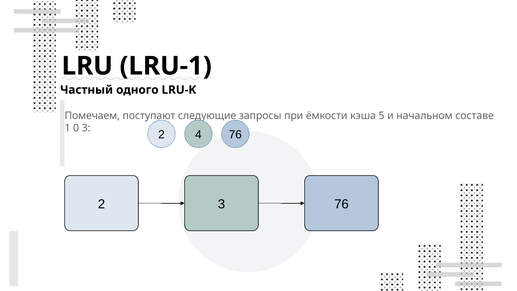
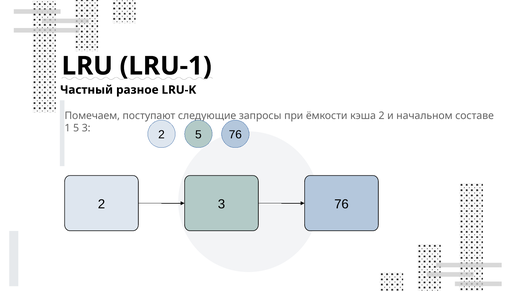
одного: одного -> разное (137, 90)
кэша 5: 5 -> 2 (381, 116)
1 0: 0 -> 5 (76, 128)
2 4: 4 -> 5 (198, 135)
